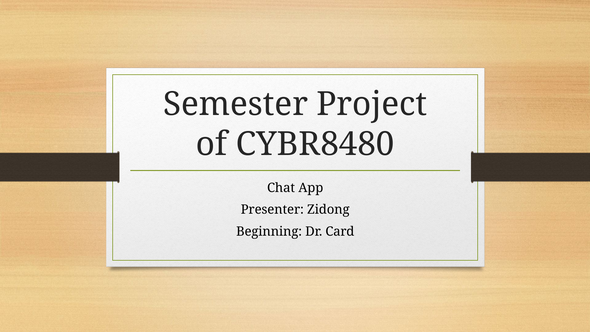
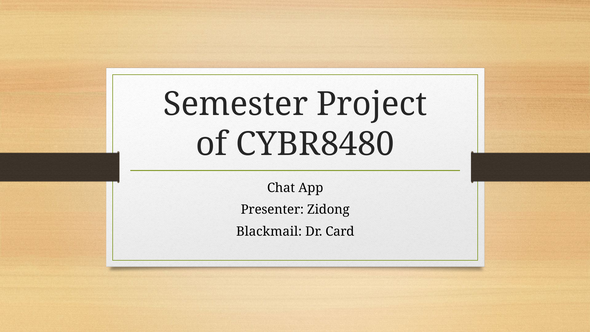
Beginning: Beginning -> Blackmail (269, 231)
